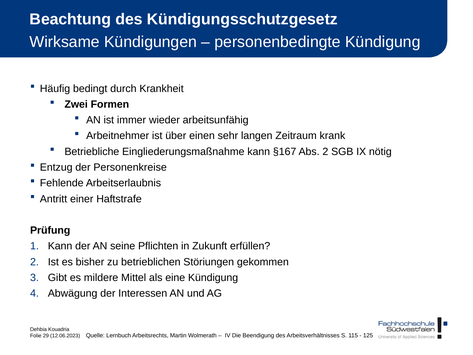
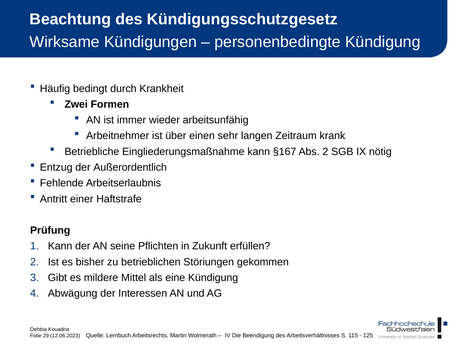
Personenkreise: Personenkreise -> Außerordentlich (130, 167)
